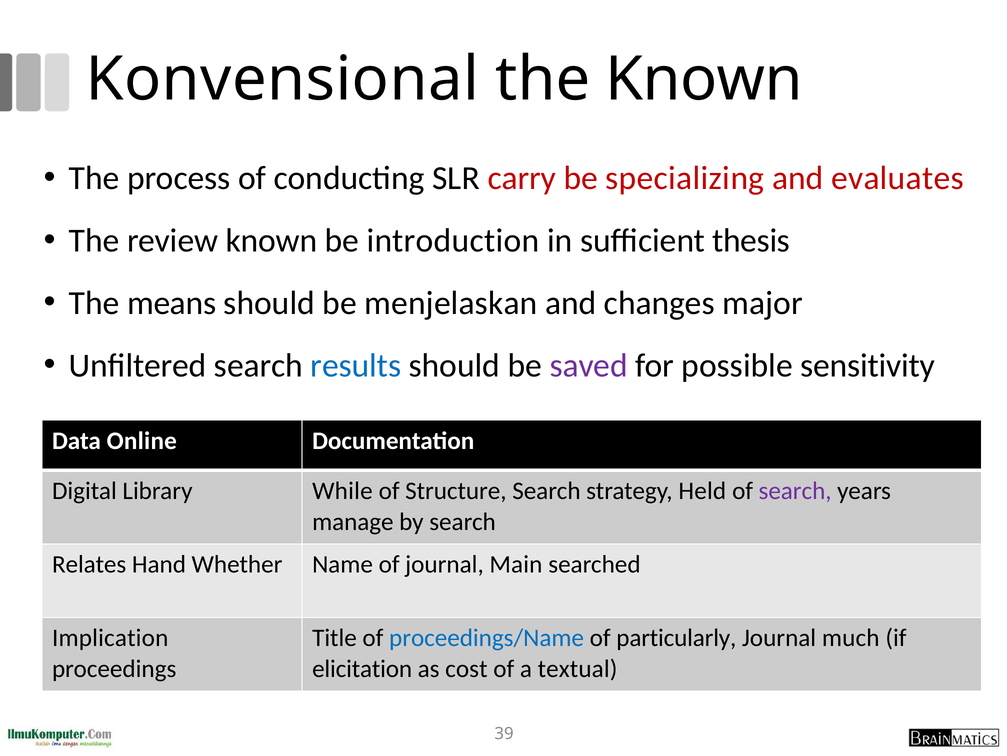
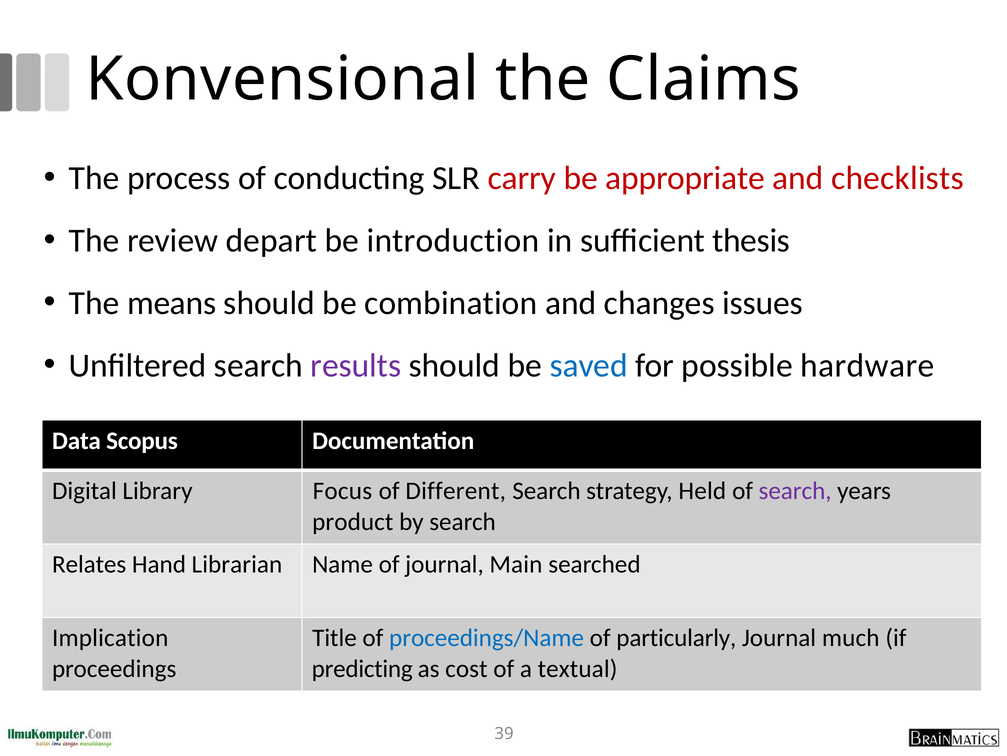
the Known: Known -> Claims (704, 79)
specializing: specializing -> appropriate (685, 178)
evaluates: evaluates -> checklists (898, 178)
review known: known -> depart (271, 241)
menjelaskan: menjelaskan -> combination (451, 303)
major: major -> issues (763, 303)
results colour: blue -> purple (356, 365)
saved colour: purple -> blue (589, 365)
sensitivity: sensitivity -> hardware (867, 365)
Online: Online -> Scopus (142, 440)
While: While -> Focus (342, 491)
Structure: Structure -> Different (456, 491)
manage: manage -> product (353, 521)
Whether: Whether -> Librarian (237, 564)
elicitation: elicitation -> predicting (362, 668)
